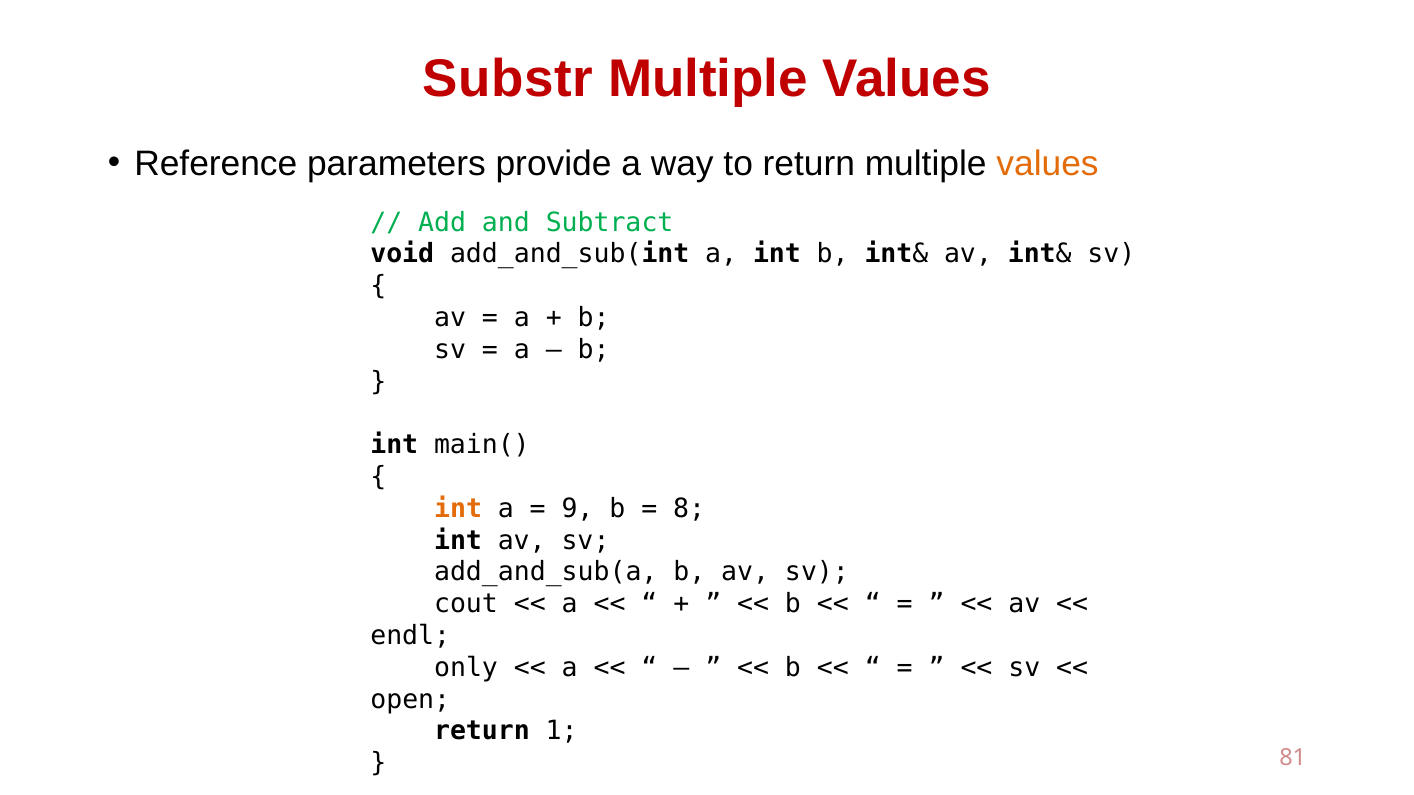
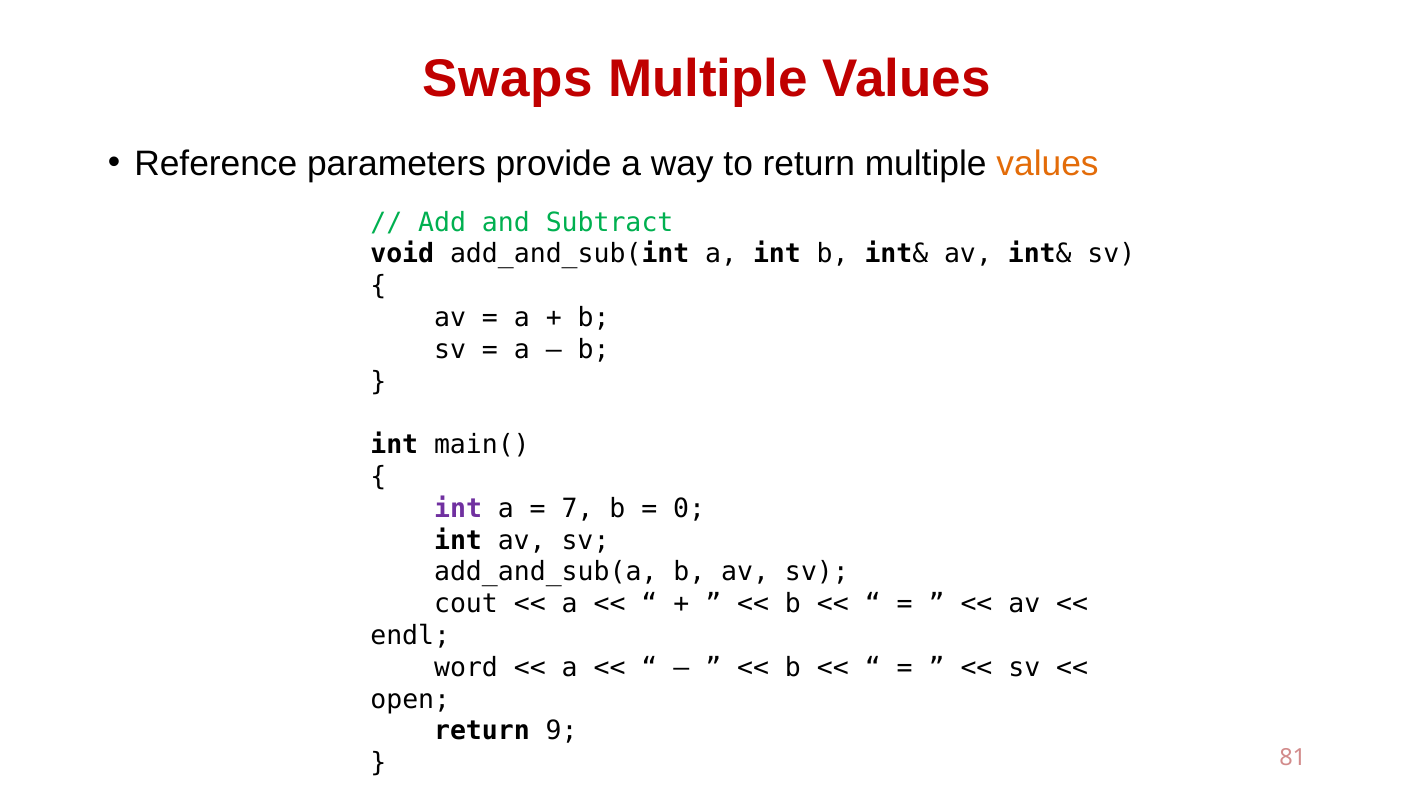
Substr: Substr -> Swaps (508, 79)
int colour: orange -> purple (458, 509)
9: 9 -> 7 (578, 509)
8: 8 -> 0 (689, 509)
only: only -> word (466, 668)
1: 1 -> 9 (562, 731)
